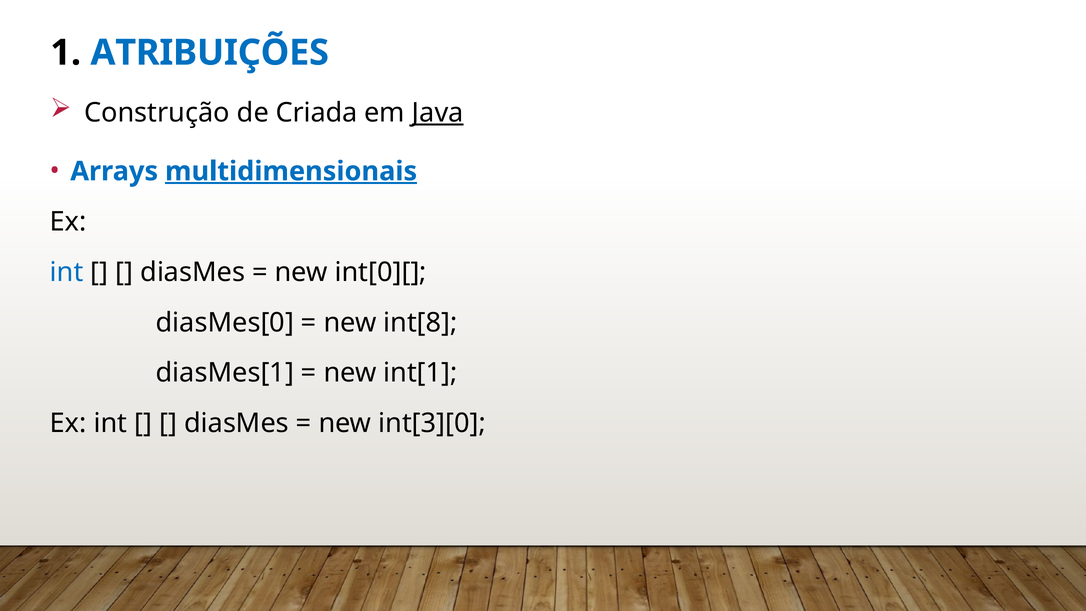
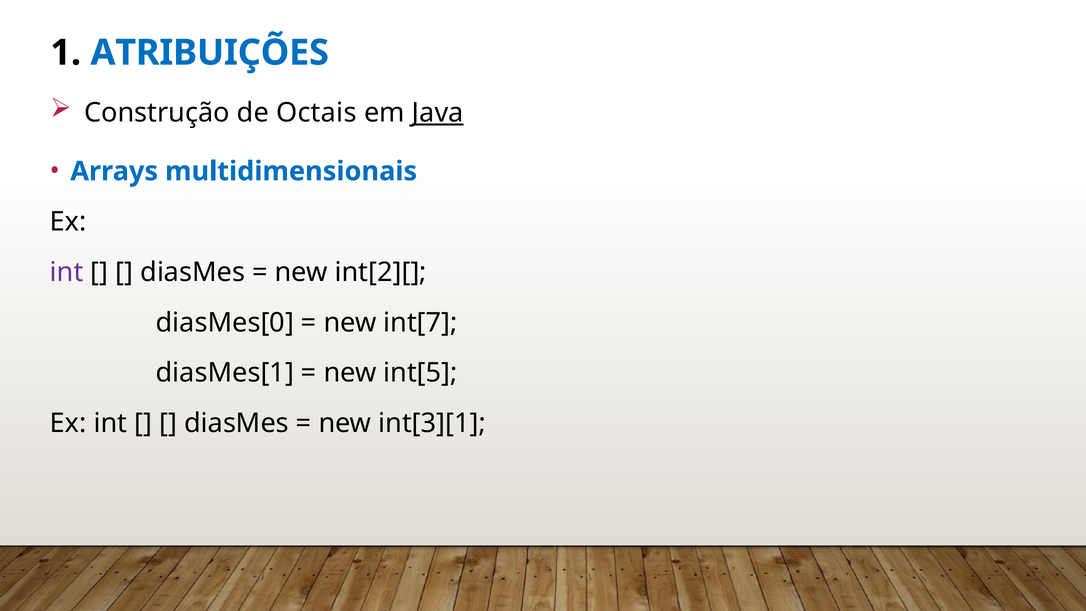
Criada: Criada -> Octais (316, 113)
multidimensionais underline: present -> none (291, 171)
int colour: blue -> purple (67, 272)
int[0][: int[0][ -> int[2][ (381, 272)
int[8: int[8 -> int[7 (421, 323)
int[1: int[1 -> int[5 (421, 373)
int[3][0: int[3][0 -> int[3][1 (432, 423)
